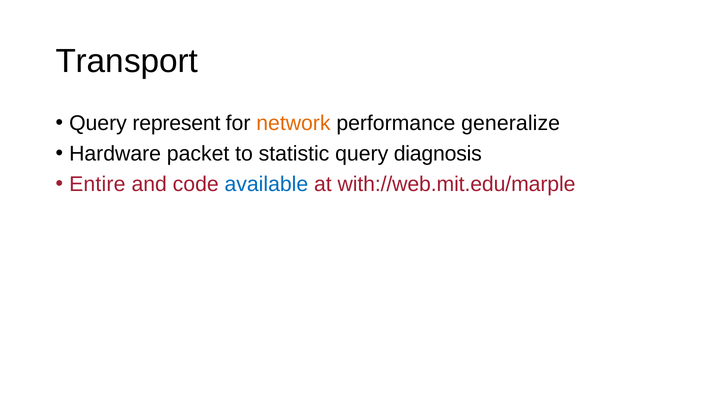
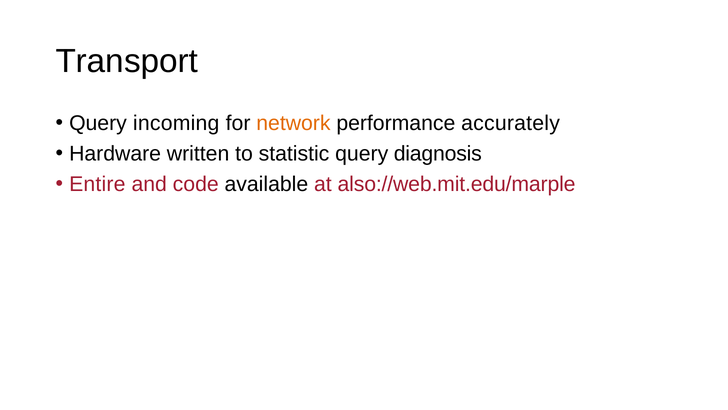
represent: represent -> incoming (176, 123)
generalize: generalize -> accurately (511, 123)
packet: packet -> written (198, 154)
available colour: blue -> black (266, 184)
with://web.mit.edu/marple: with://web.mit.edu/marple -> also://web.mit.edu/marple (457, 184)
